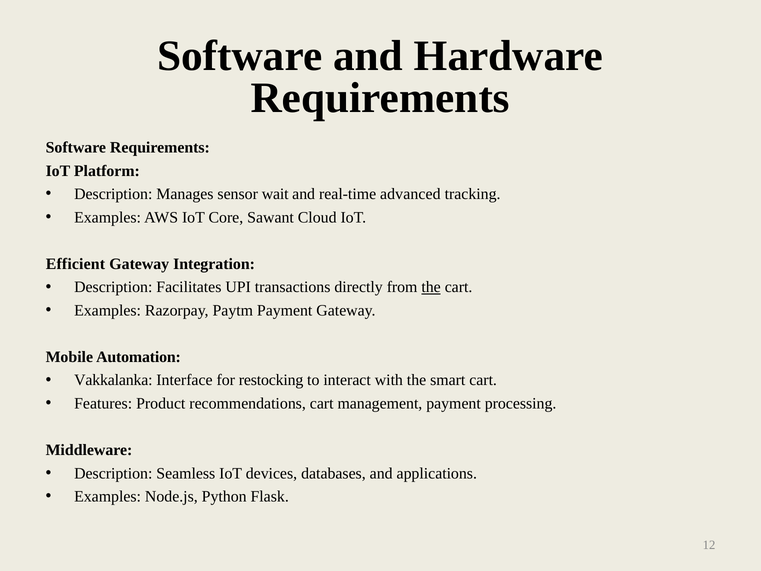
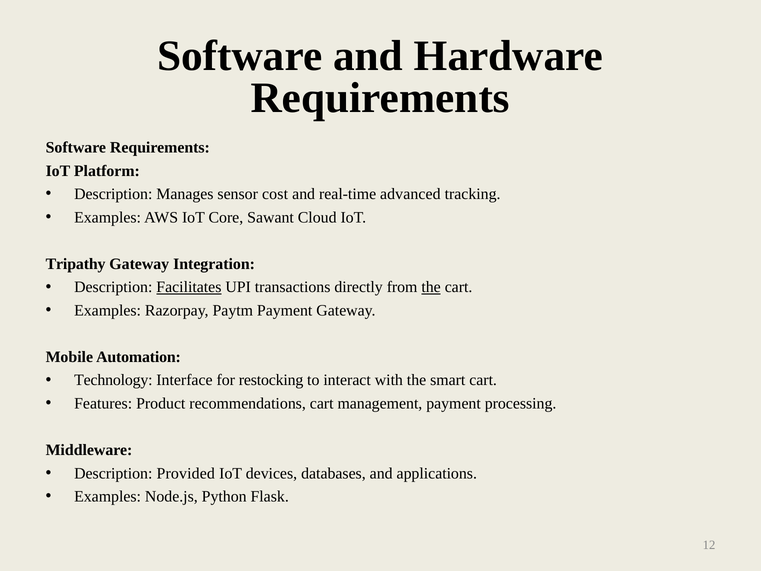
wait: wait -> cost (275, 194)
Efficient: Efficient -> Tripathy (76, 264)
Facilitates underline: none -> present (189, 287)
Vakkalanka: Vakkalanka -> Technology (113, 380)
Seamless: Seamless -> Provided (186, 473)
